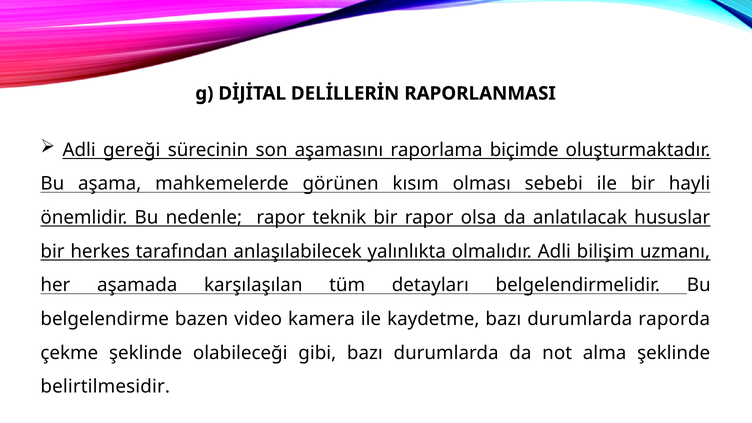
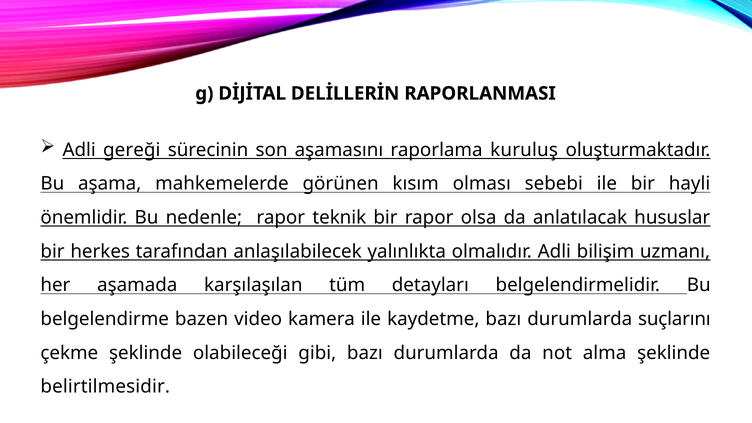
biçimde: biçimde -> kuruluş (524, 150)
raporda: raporda -> suçlarını (674, 319)
